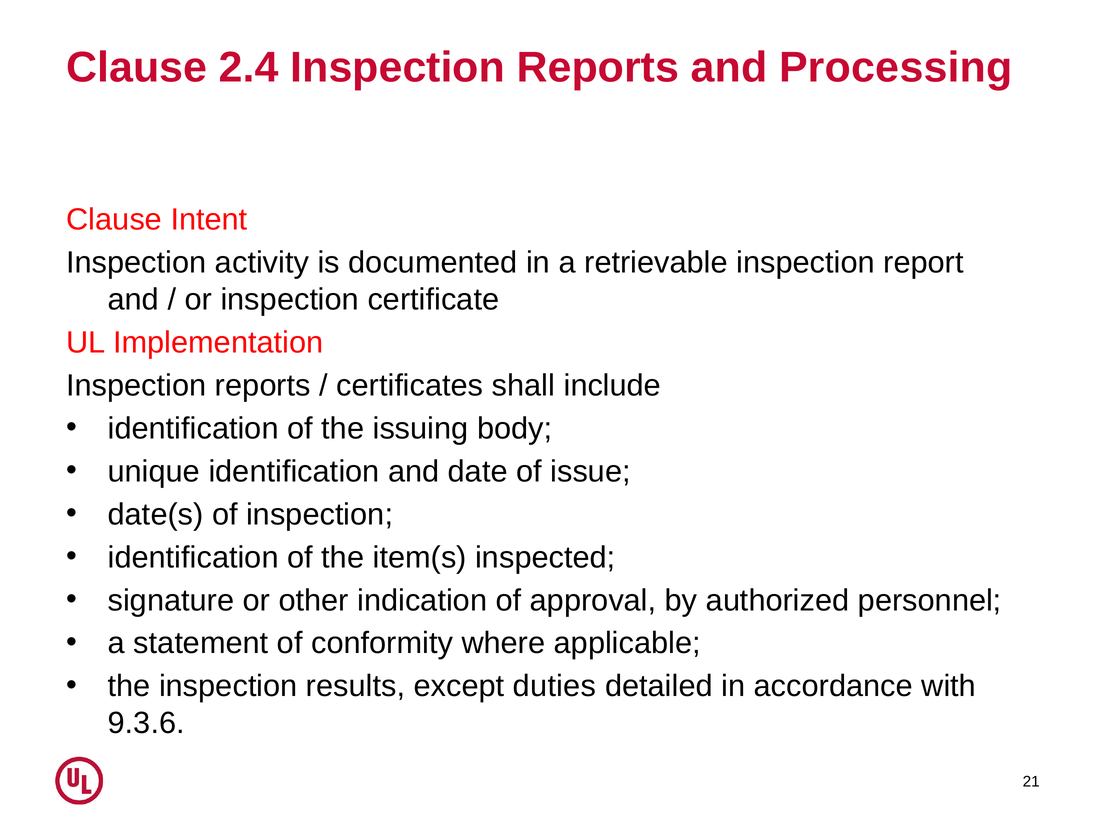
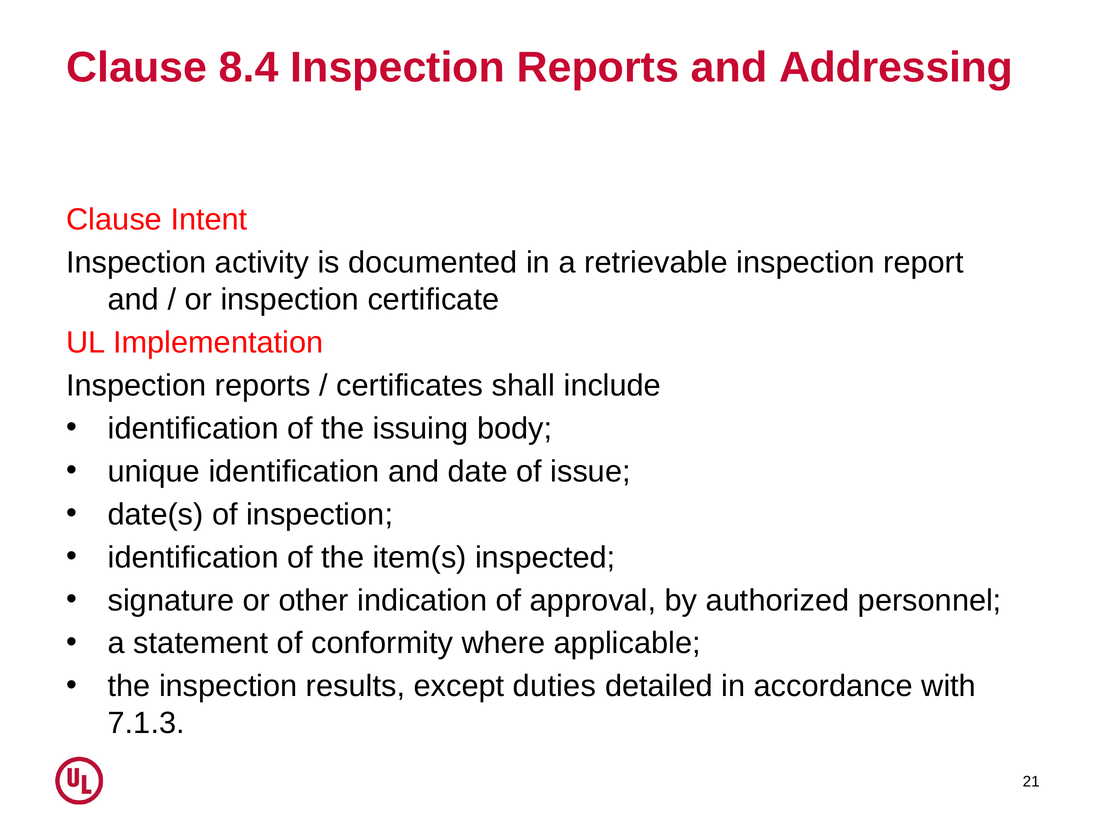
2.4: 2.4 -> 8.4 (249, 68)
Processing: Processing -> Addressing (896, 68)
9.3.6: 9.3.6 -> 7.1.3 (146, 724)
